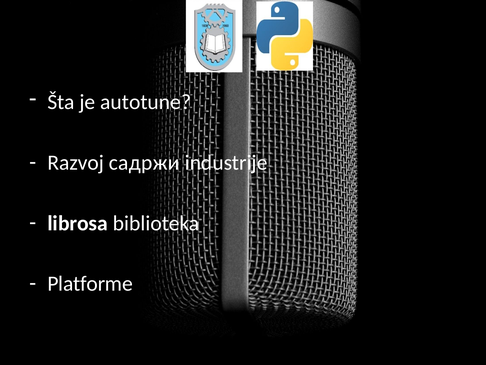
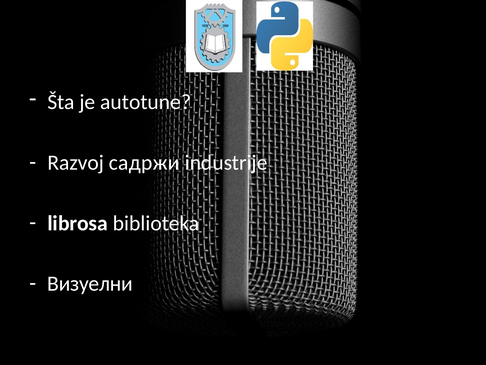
Platforme: Platforme -> Визуелни (90, 283)
